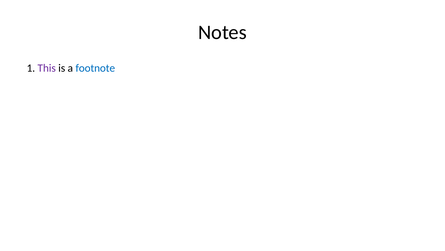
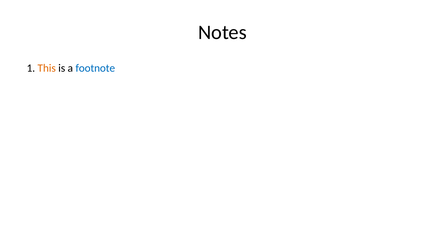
This colour: purple -> orange (47, 68)
